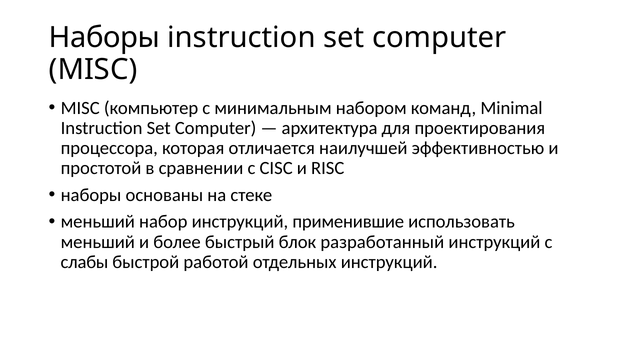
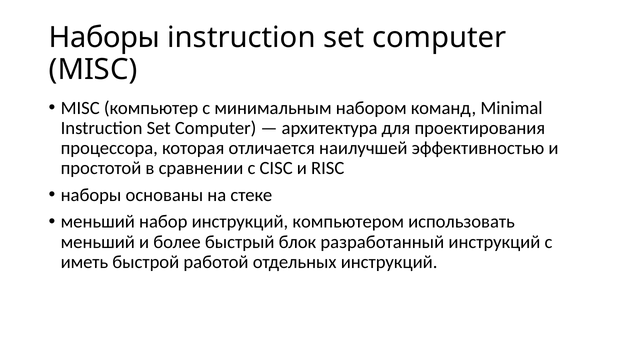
применившие: применившие -> компьютером (348, 222)
слабы: слабы -> иметь (84, 262)
